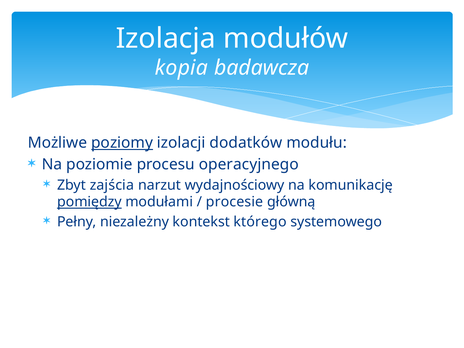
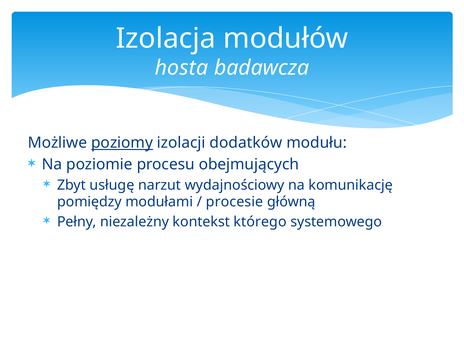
kopia: kopia -> hosta (181, 68)
operacyjnego: operacyjnego -> obejmujących (249, 164)
zajścia: zajścia -> usługę (112, 185)
pomiędzy underline: present -> none (89, 202)
